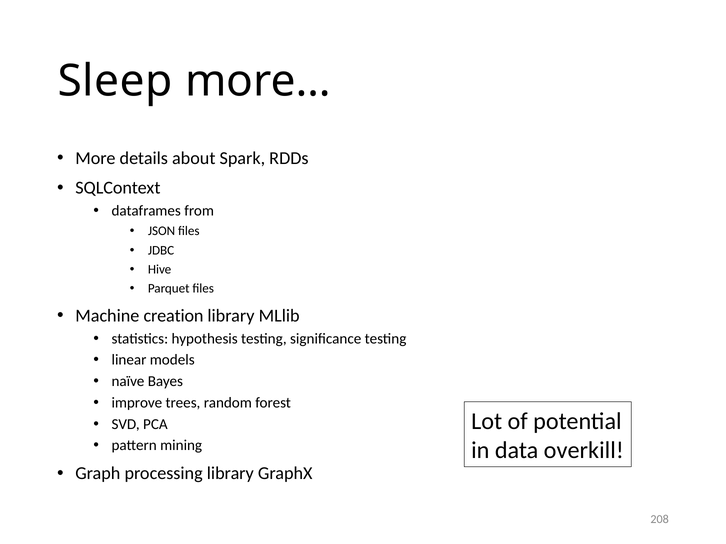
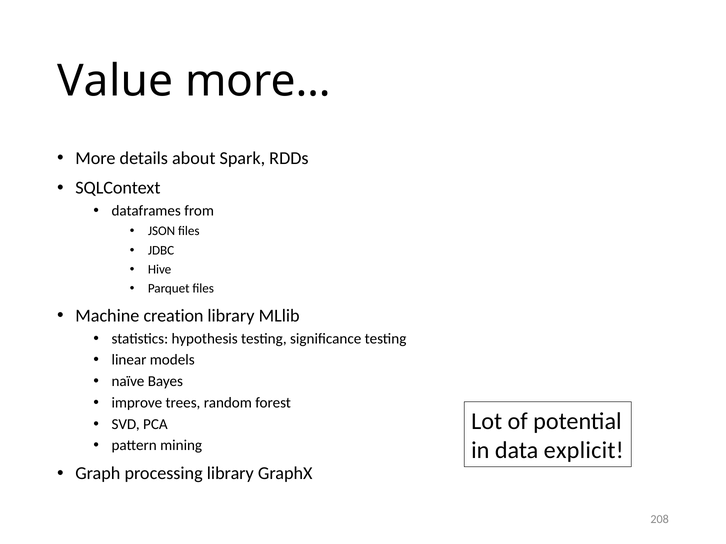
Sleep: Sleep -> Value (115, 81)
overkill: overkill -> explicit (584, 451)
